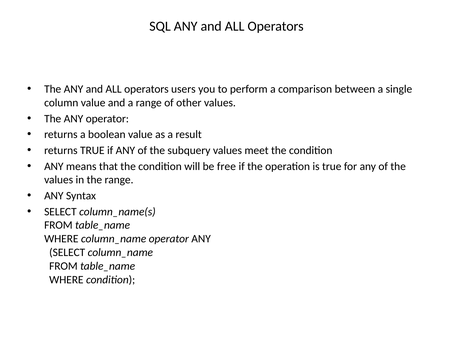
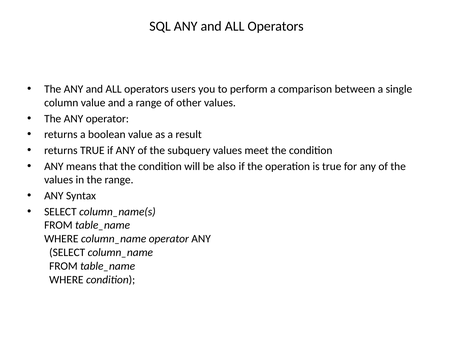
free: free -> also (226, 166)
